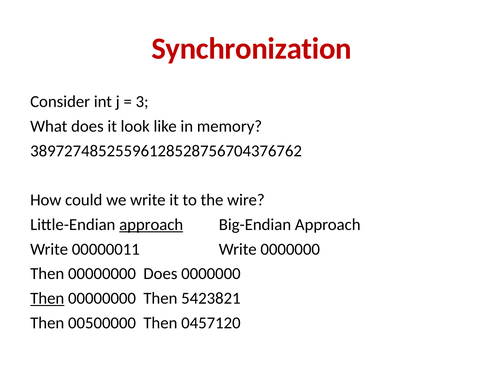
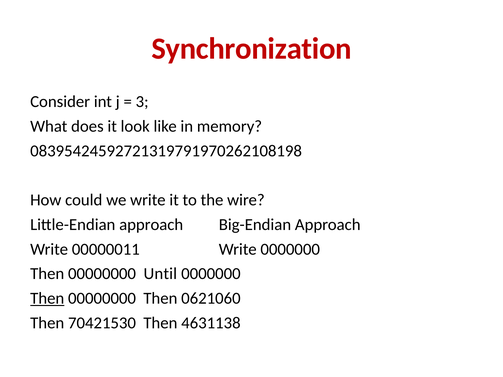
38972748525596128528756704376762: 38972748525596128528756704376762 -> 08395424592721319791970262108198 (166, 151)
approach underline: present -> none (151, 225)
00000000 Does: Does -> Until (160, 274)
5423821: 5423821 -> 0621060 (211, 299)
00500000: 00500000 -> 70421530 (102, 323)
0457120: 0457120 -> 4631138 (211, 323)
